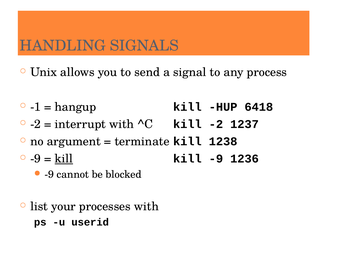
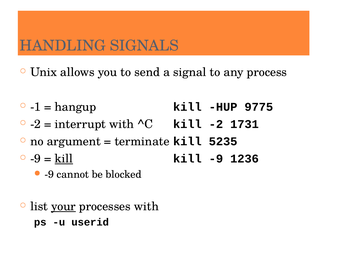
6418: 6418 -> 9775 (259, 107)
1237: 1237 -> 1731 (245, 124)
1238: 1238 -> 5235 (223, 141)
your underline: none -> present (63, 206)
